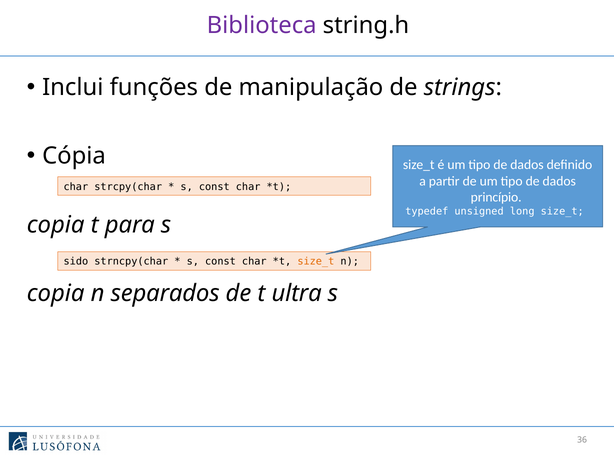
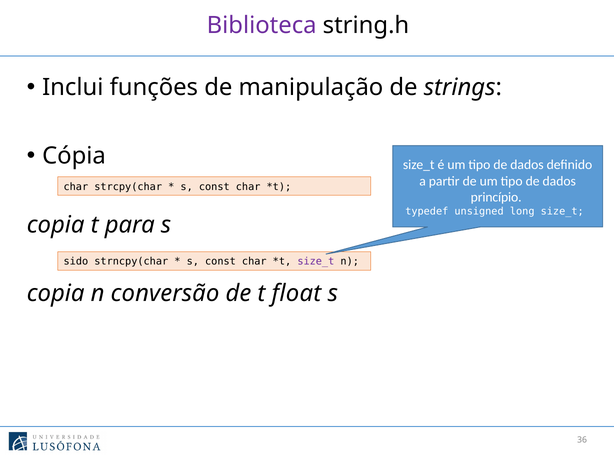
size_t colour: orange -> purple (316, 262)
separados: separados -> conversão (165, 294)
ultra: ultra -> float (296, 294)
